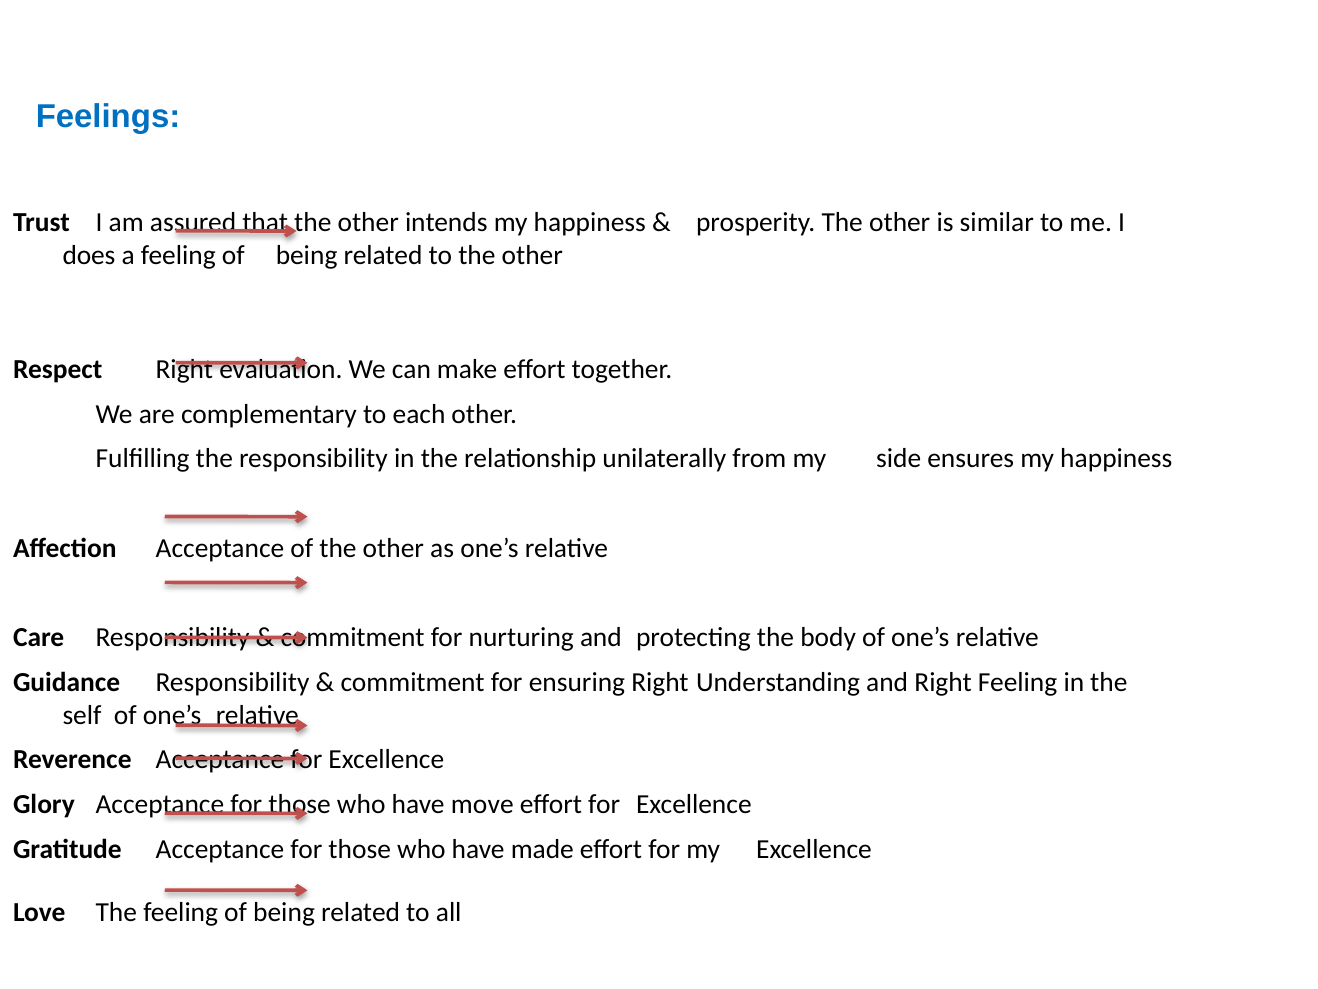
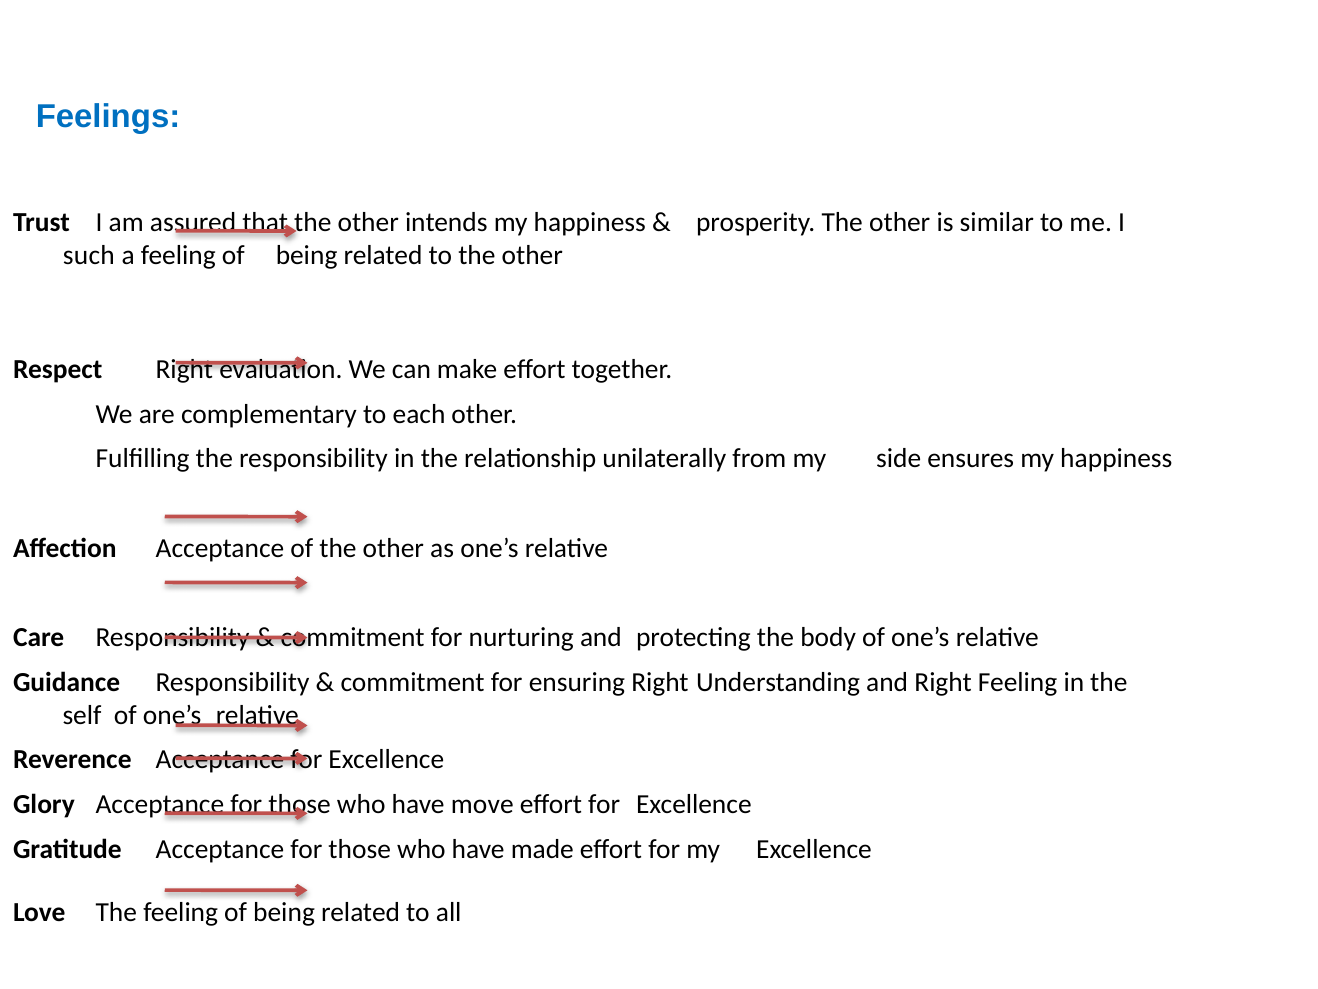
does: does -> such (89, 256)
